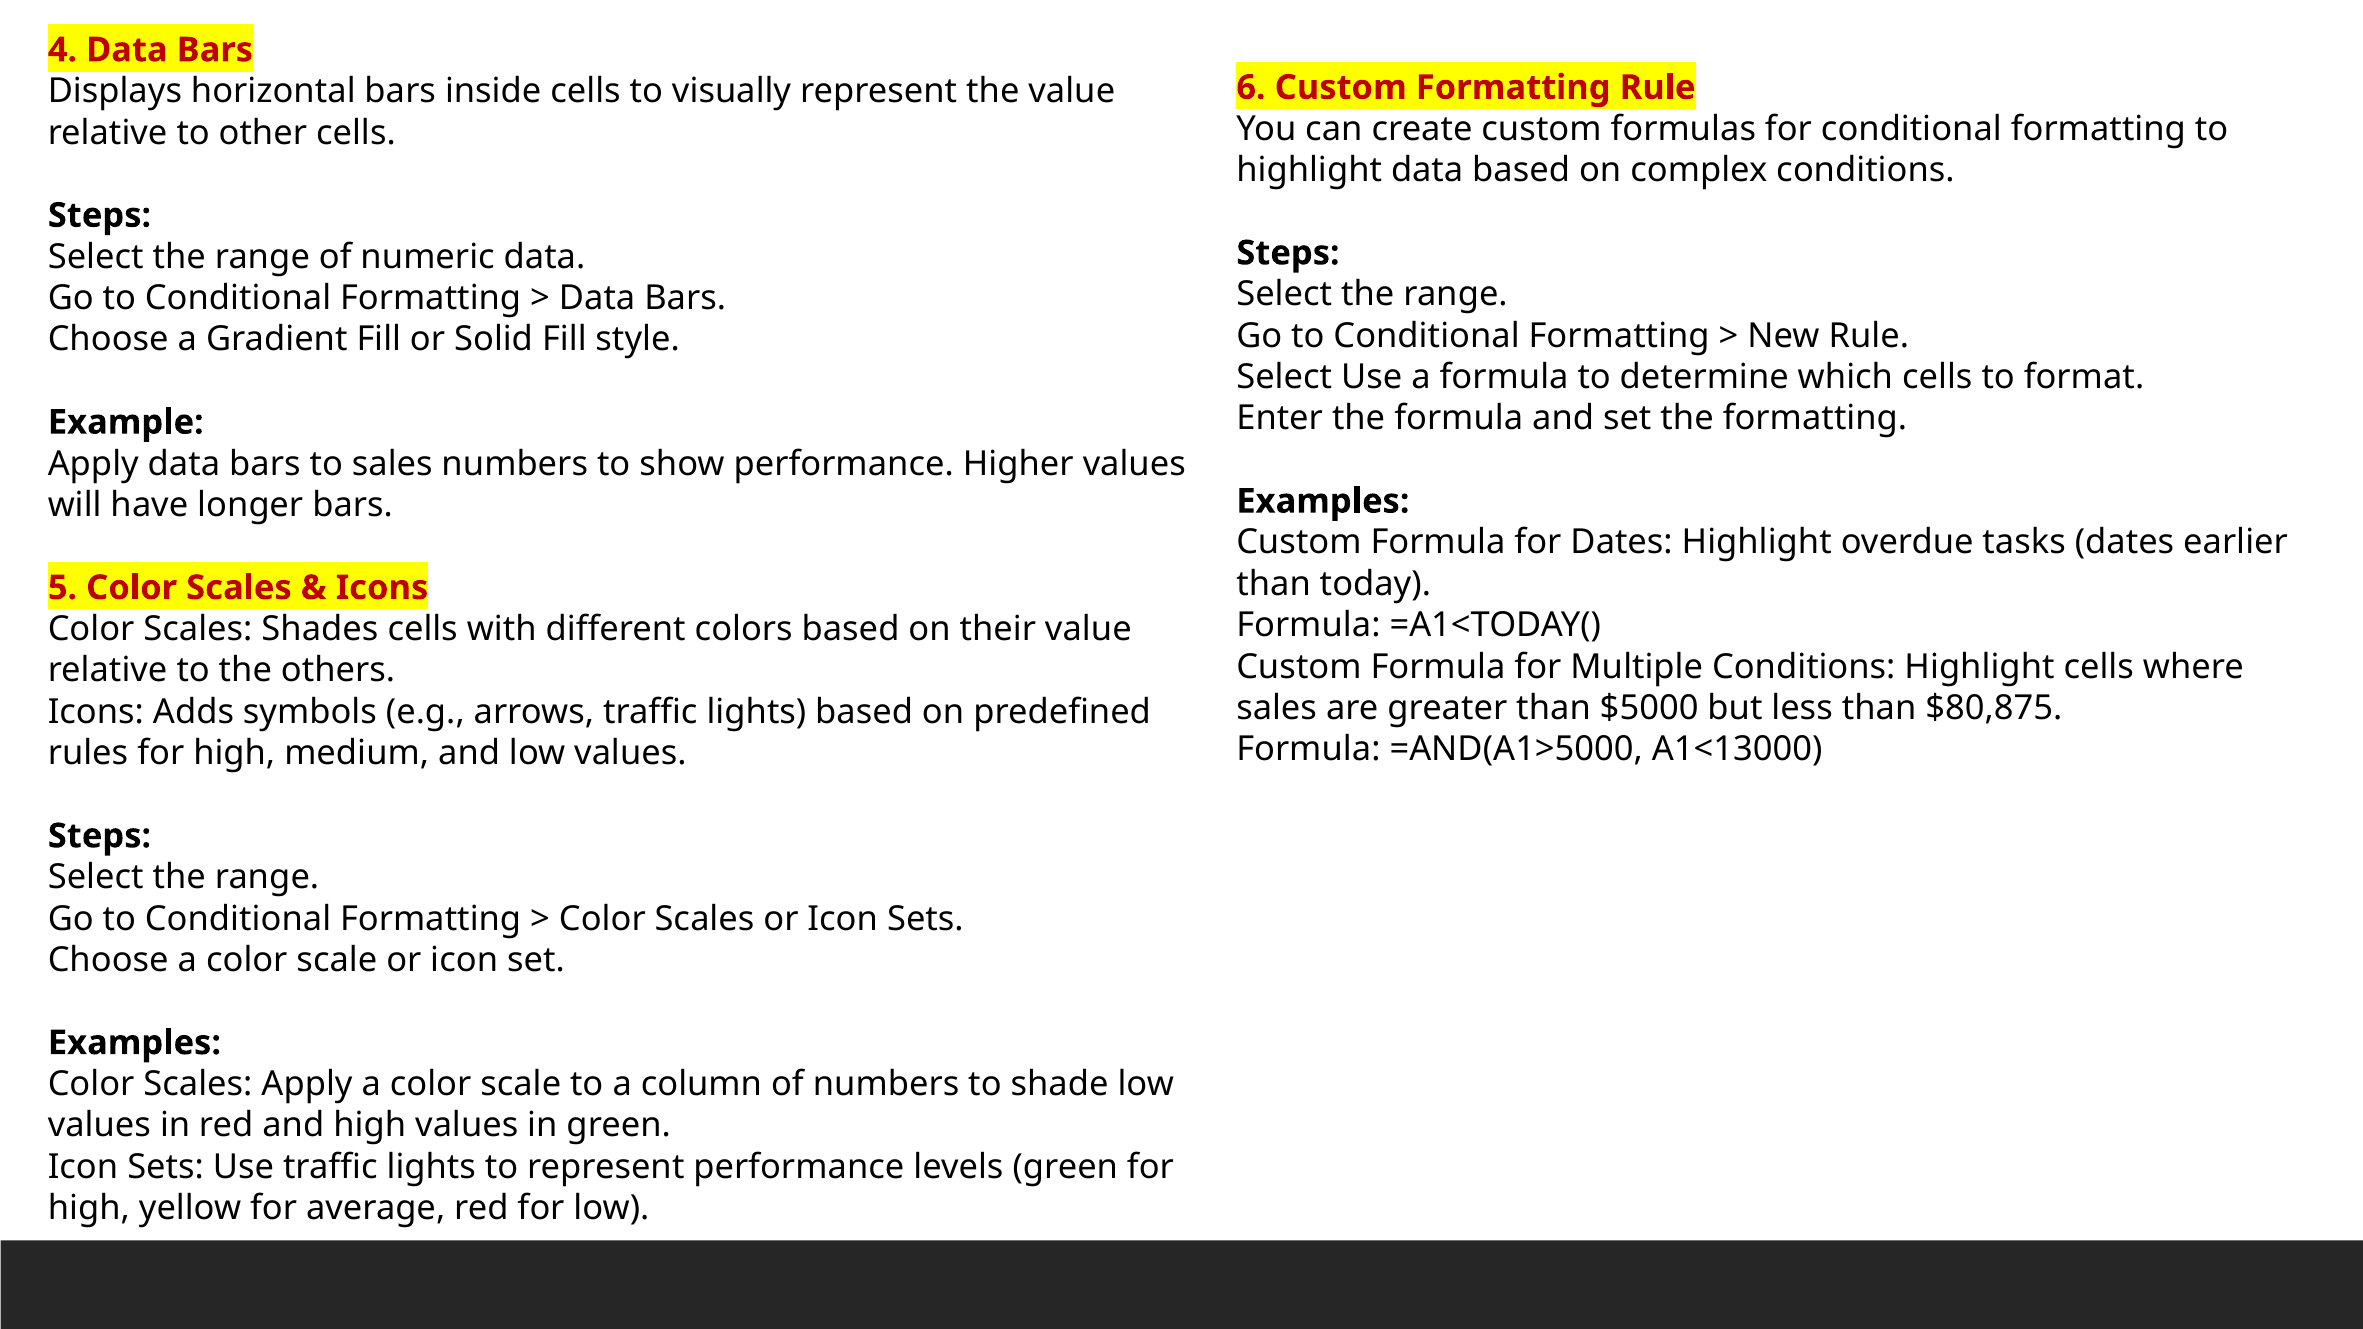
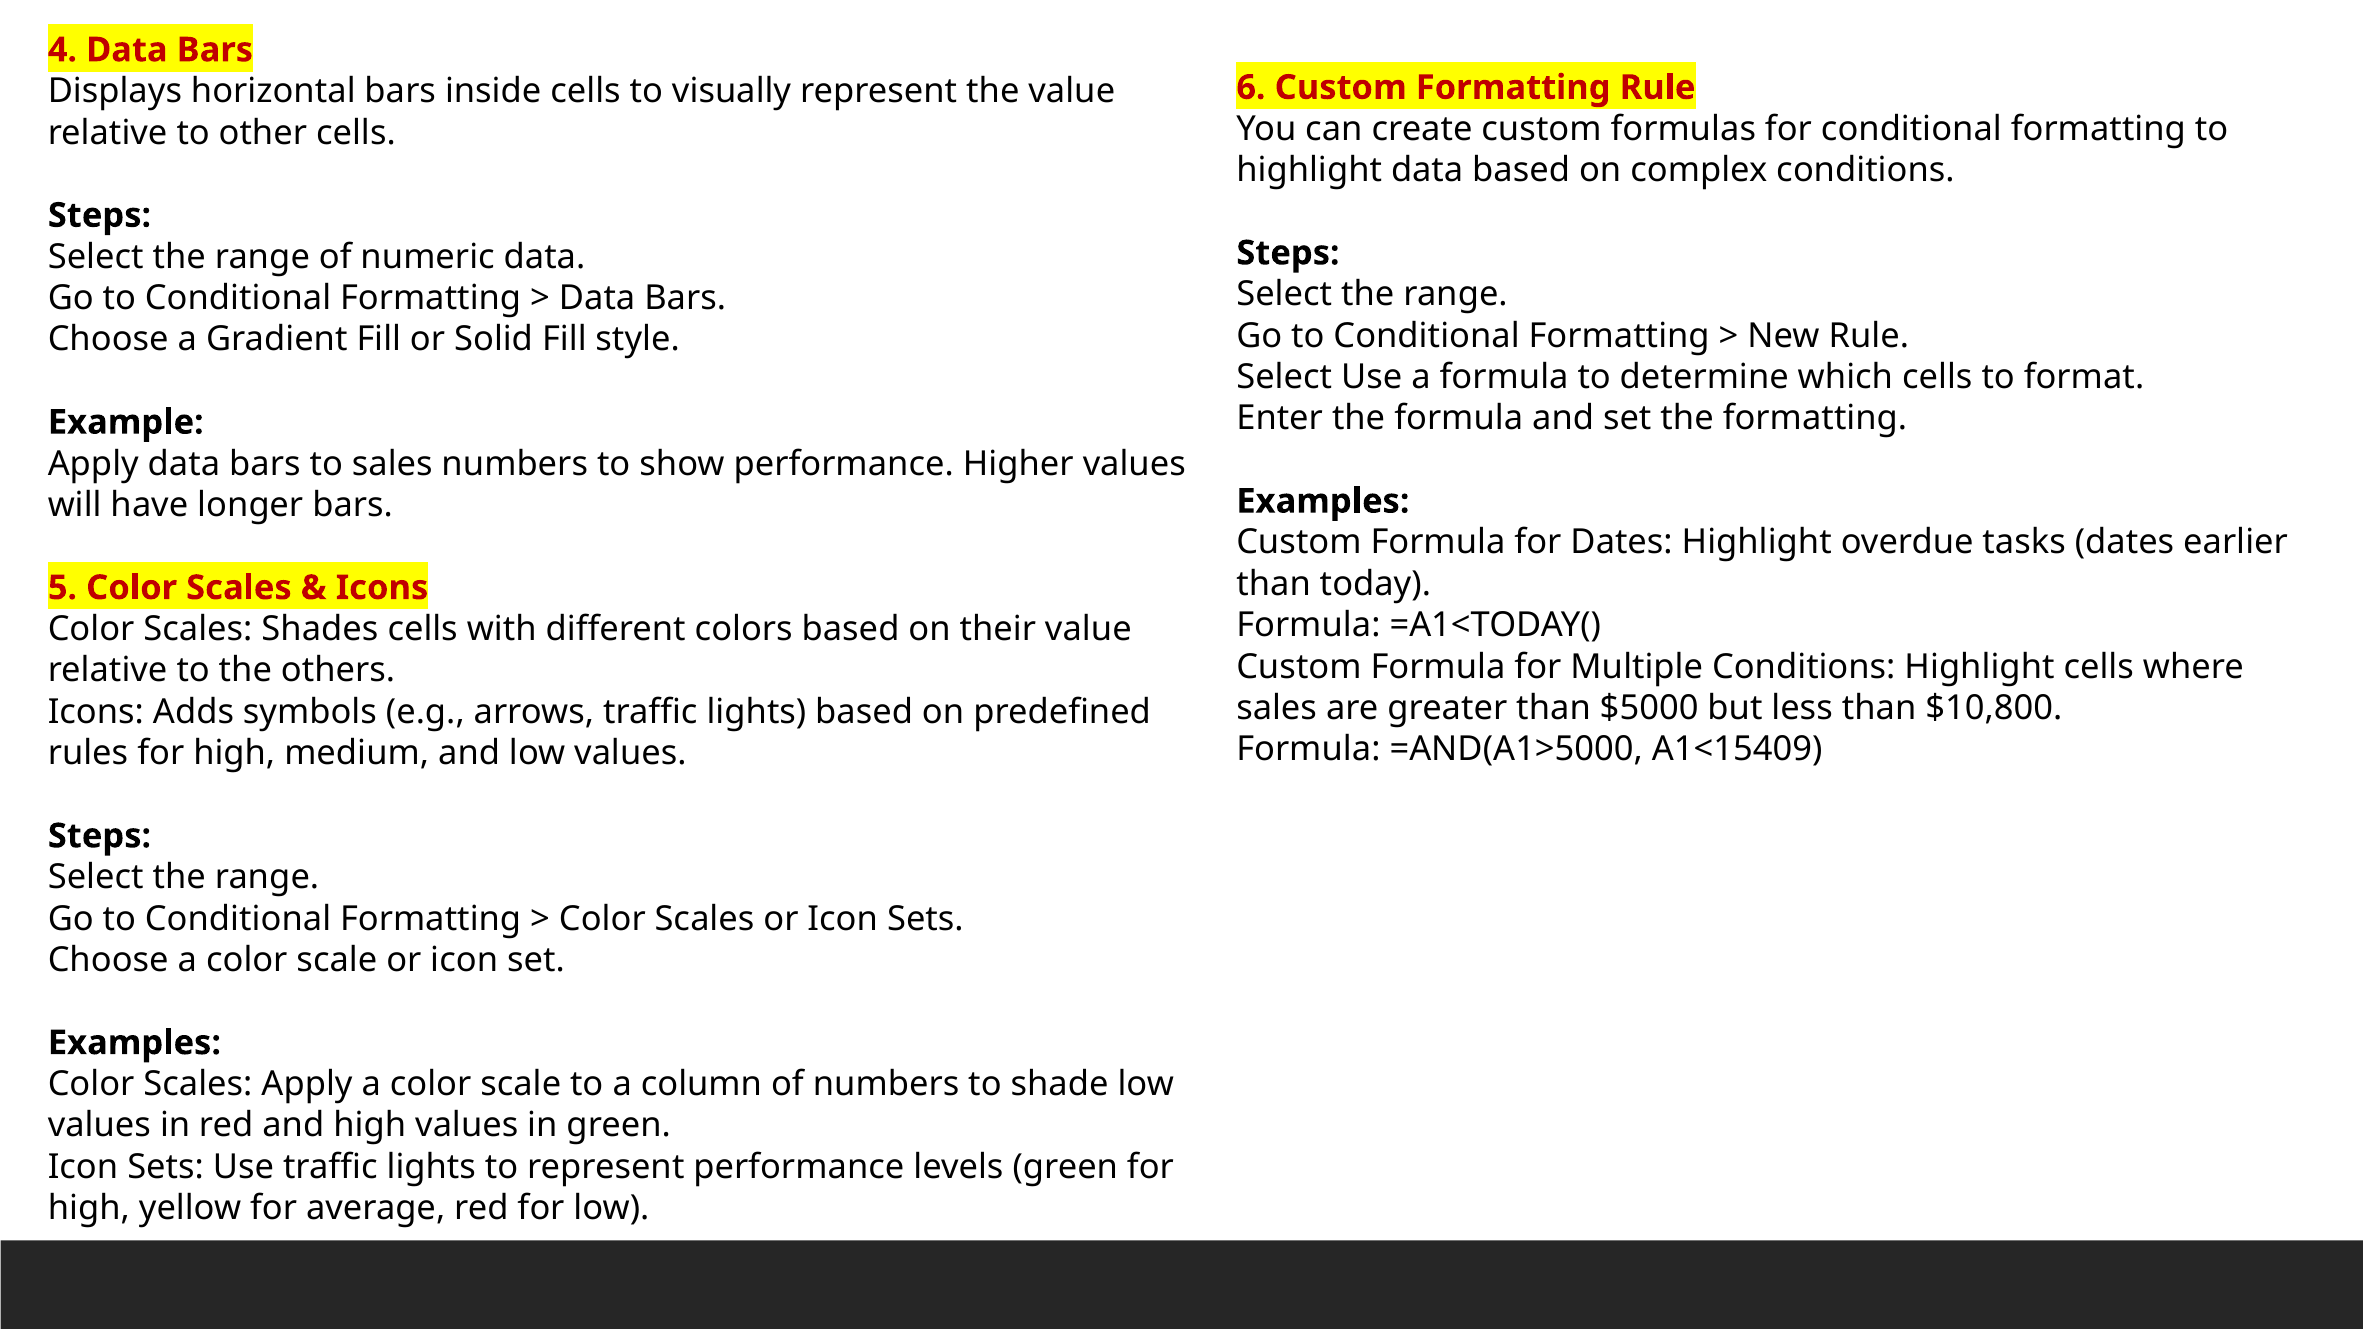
$80,875: $80,875 -> $10,800 (1994, 708)
A1<13000: A1<13000 -> A1<15409 (1737, 750)
